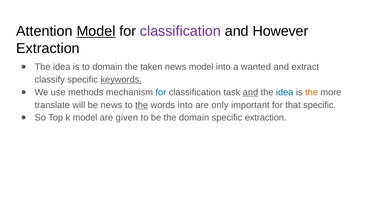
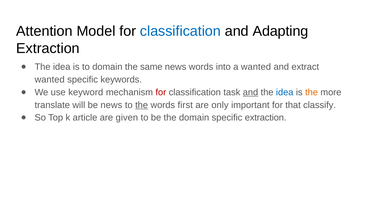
Model underline: present -> none (96, 31)
classification colour: purple -> blue (180, 31)
However: However -> Adapting (280, 31)
taken: taken -> same (151, 67)
news model: model -> words (201, 67)
classify: classify -> wanted (50, 80)
keywords underline: present -> none (121, 80)
methods: methods -> keyword (86, 92)
for colour: blue -> red (161, 92)
words into: into -> first (185, 105)
that specific: specific -> classify (320, 105)
k model: model -> article (85, 118)
